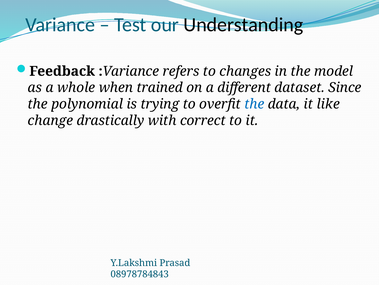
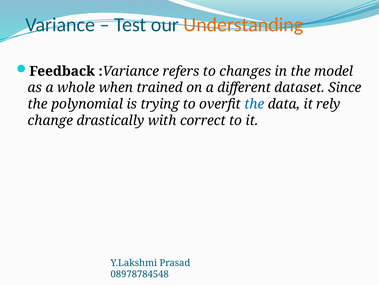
Understanding colour: black -> orange (243, 25)
like: like -> rely (328, 104)
08978784843: 08978784843 -> 08978784548 (140, 274)
